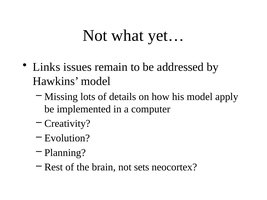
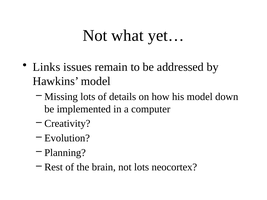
apply: apply -> down (227, 97)
not sets: sets -> lots (142, 167)
